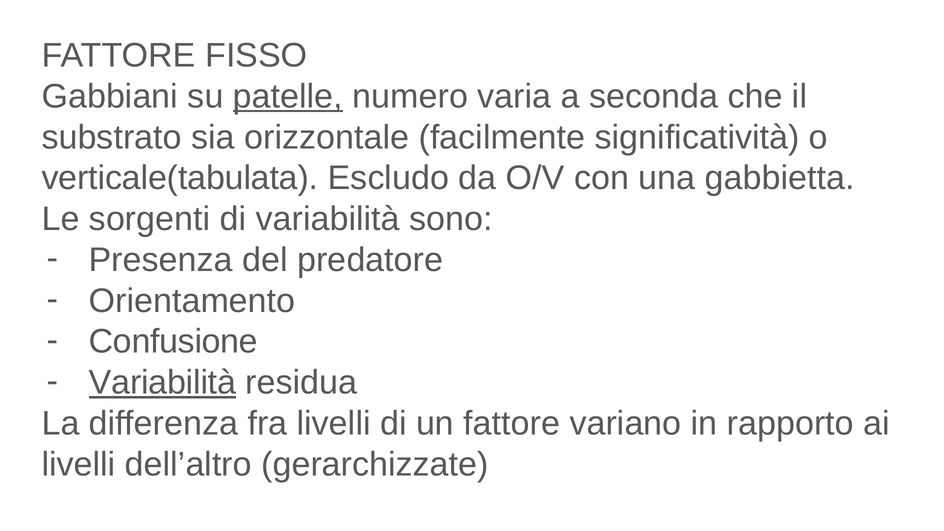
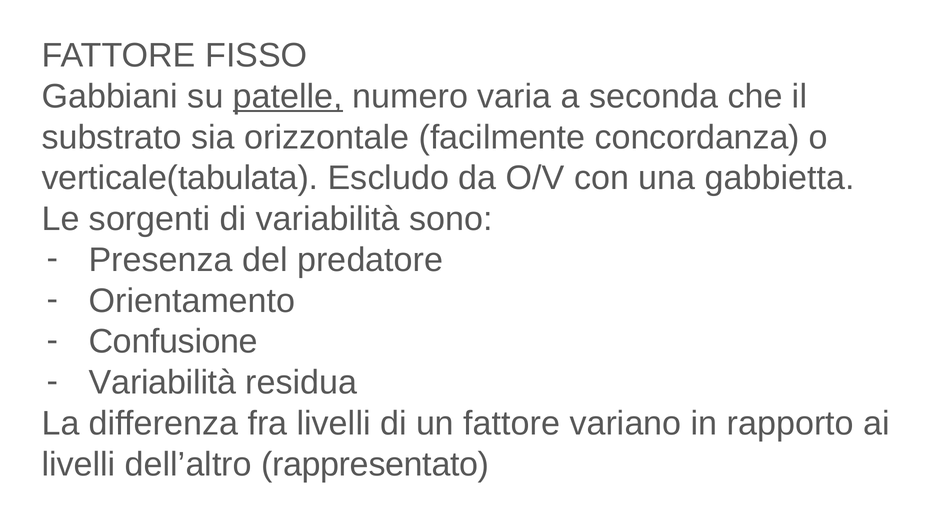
significatività: significatività -> concordanza (697, 137)
Variabilità underline: present -> none (162, 383)
gerarchizzate: gerarchizzate -> rappresentato (375, 464)
